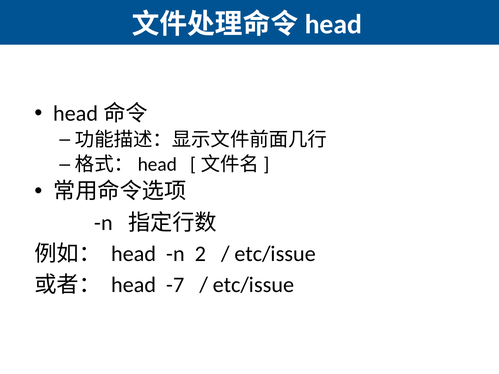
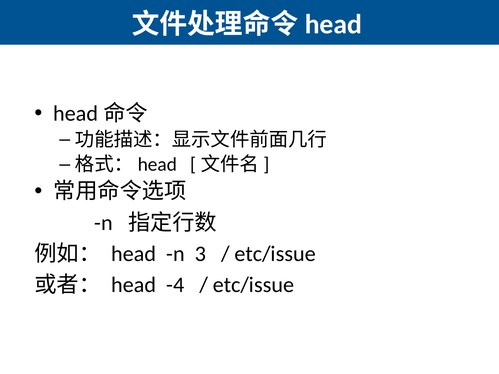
2: 2 -> 3 (200, 254)
-7: -7 -> -4 (175, 285)
